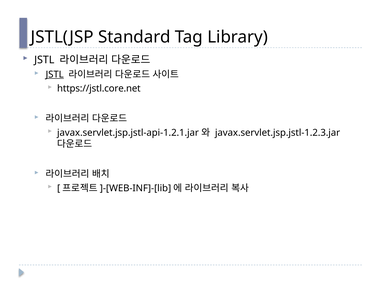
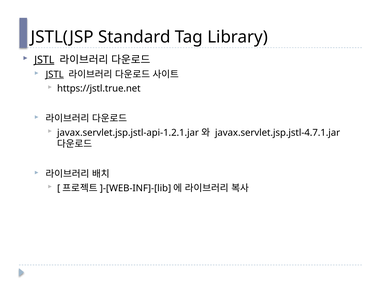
JSTL underline: none -> present (44, 60)
https://jstl.core.net: https://jstl.core.net -> https://jstl.true.net (99, 88)
javax.servlet.jsp.jstl-1.2.3.jar: javax.servlet.jsp.jstl-1.2.3.jar -> javax.servlet.jsp.jstl-4.7.1.jar (278, 133)
